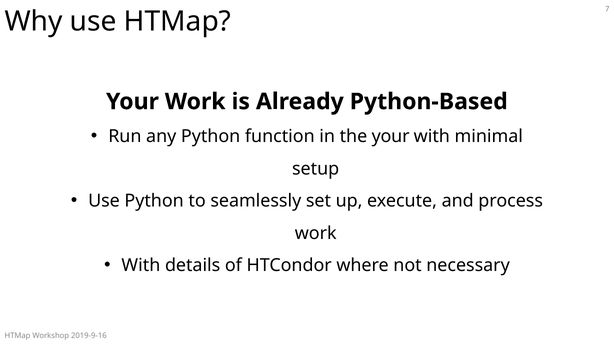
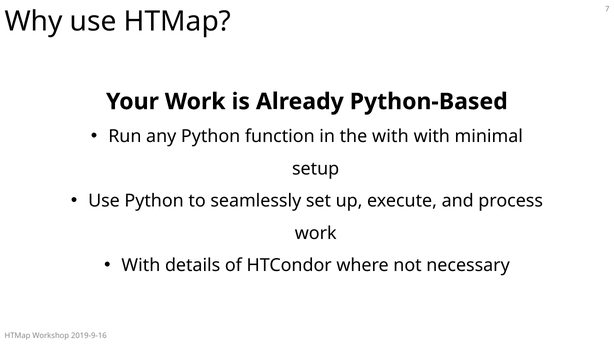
the your: your -> with (390, 137)
